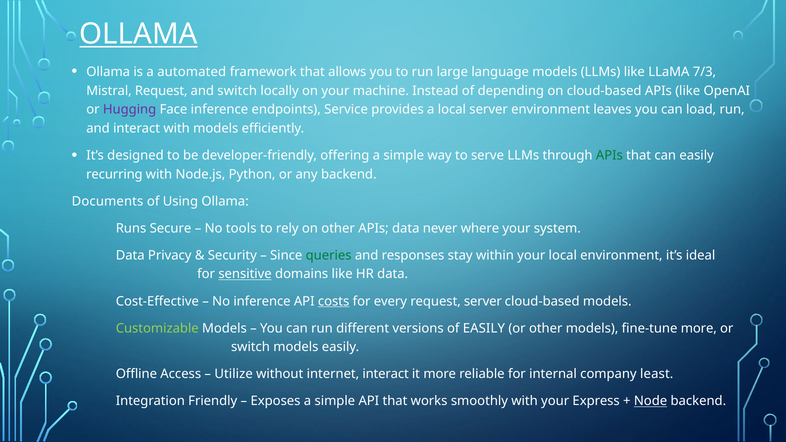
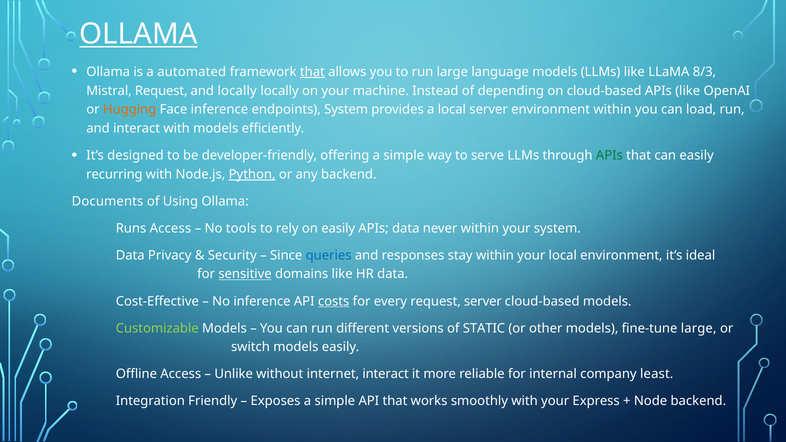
that underline: none -> present (312, 72)
7/3: 7/3 -> 8/3 (704, 72)
and switch: switch -> locally (237, 91)
Hugging colour: purple -> orange (130, 110)
endpoints Service: Service -> System (346, 110)
environment leaves: leaves -> within (612, 110)
Python underline: none -> present (252, 174)
Runs Secure: Secure -> Access (170, 228)
on other: other -> easily (338, 228)
never where: where -> within (480, 228)
queries colour: green -> blue (329, 255)
of EASILY: EASILY -> STATIC (484, 328)
fine-tune more: more -> large (699, 328)
Utilize: Utilize -> Unlike (234, 374)
Node underline: present -> none (651, 401)
